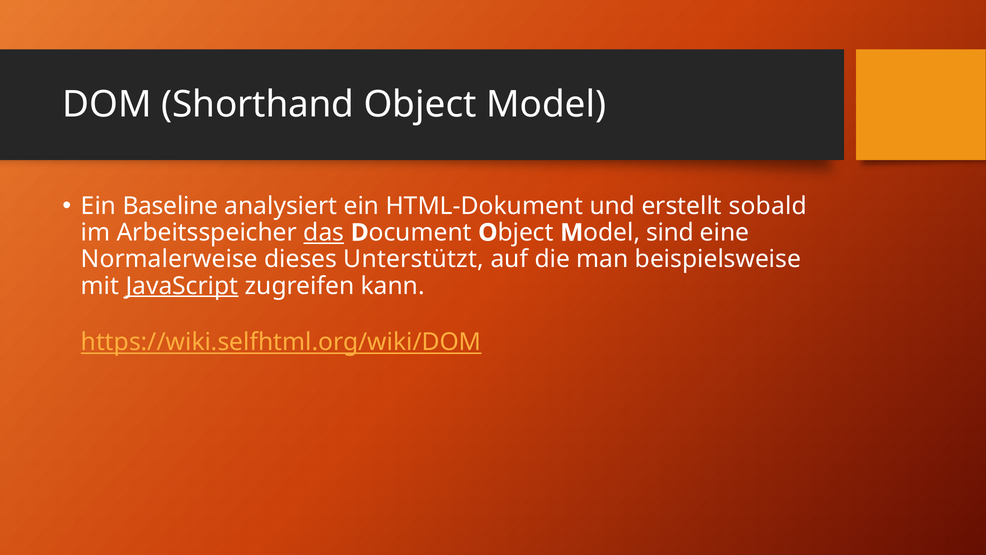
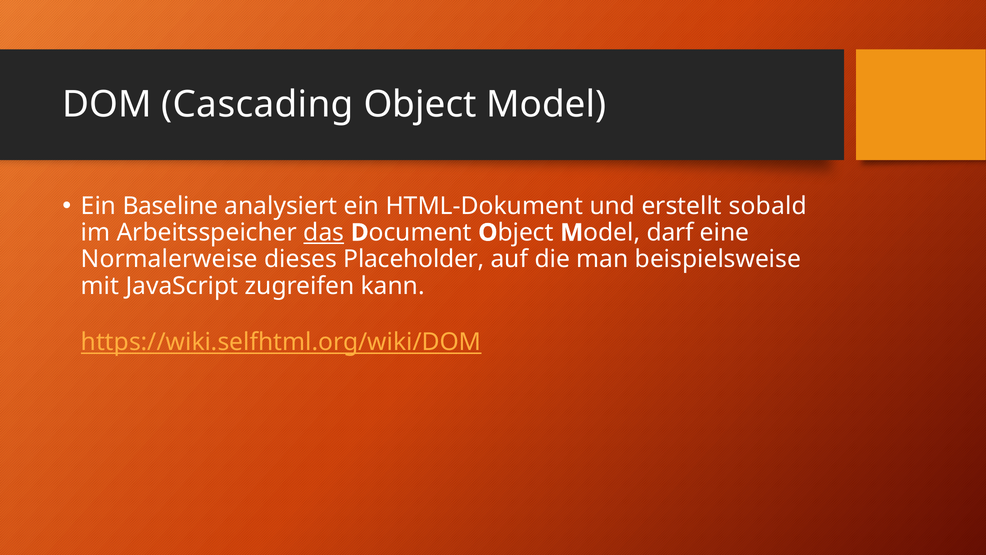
Shorthand: Shorthand -> Cascading (258, 104)
sind: sind -> darf (670, 232)
Unterstützt: Unterstützt -> Placeholder (414, 259)
JavaScript underline: present -> none (182, 286)
